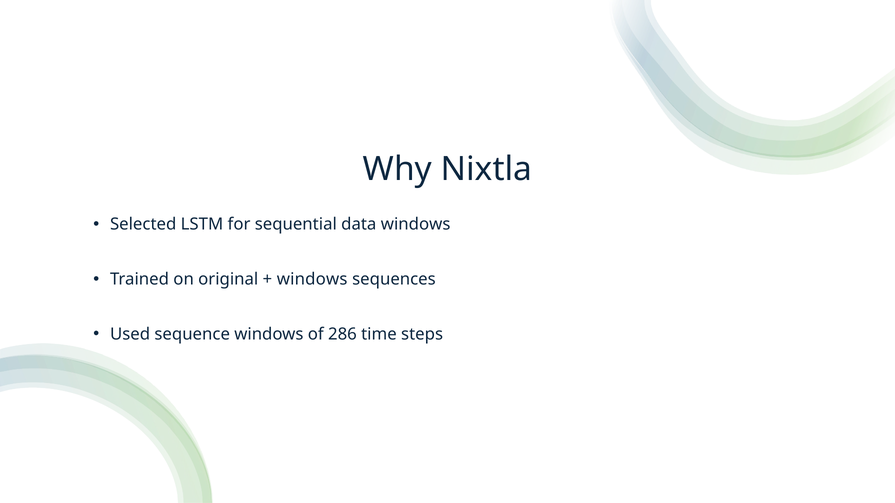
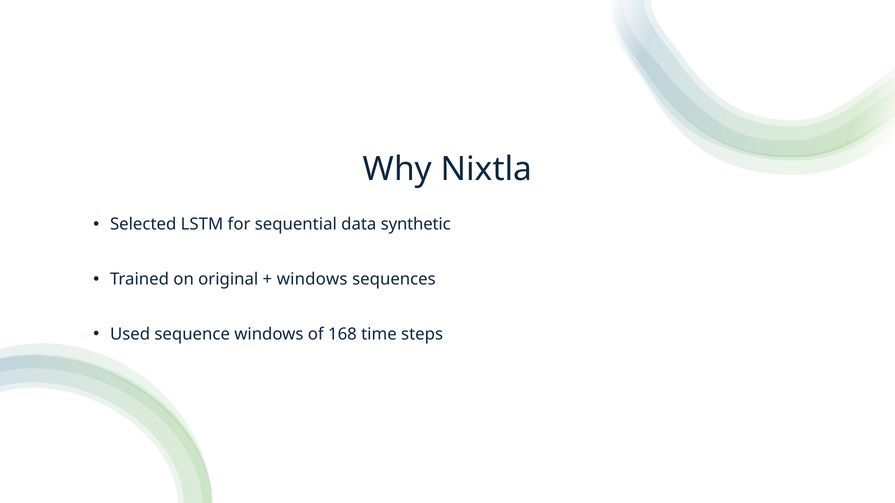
data windows: windows -> synthetic (416, 225)
286: 286 -> 168 (342, 334)
